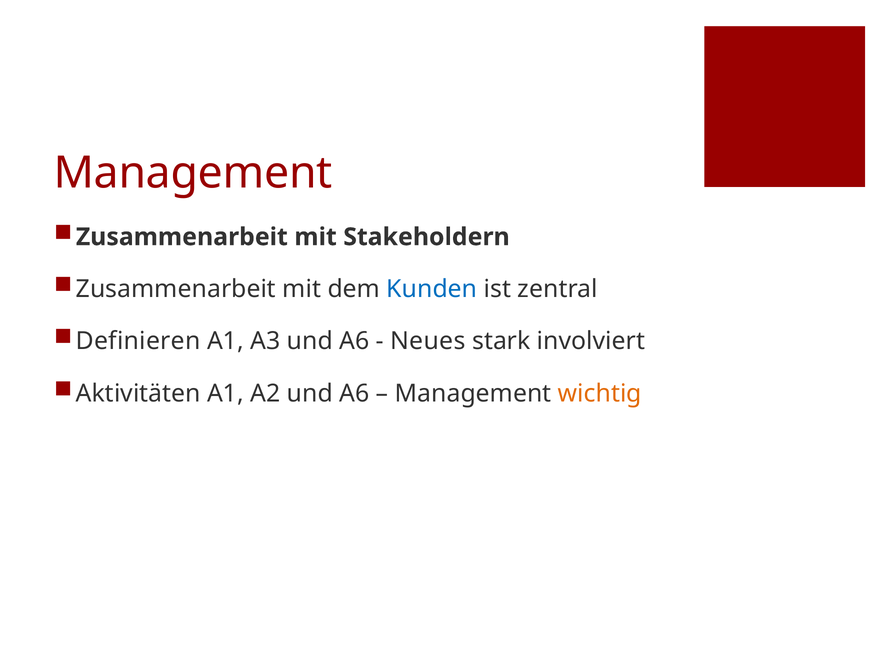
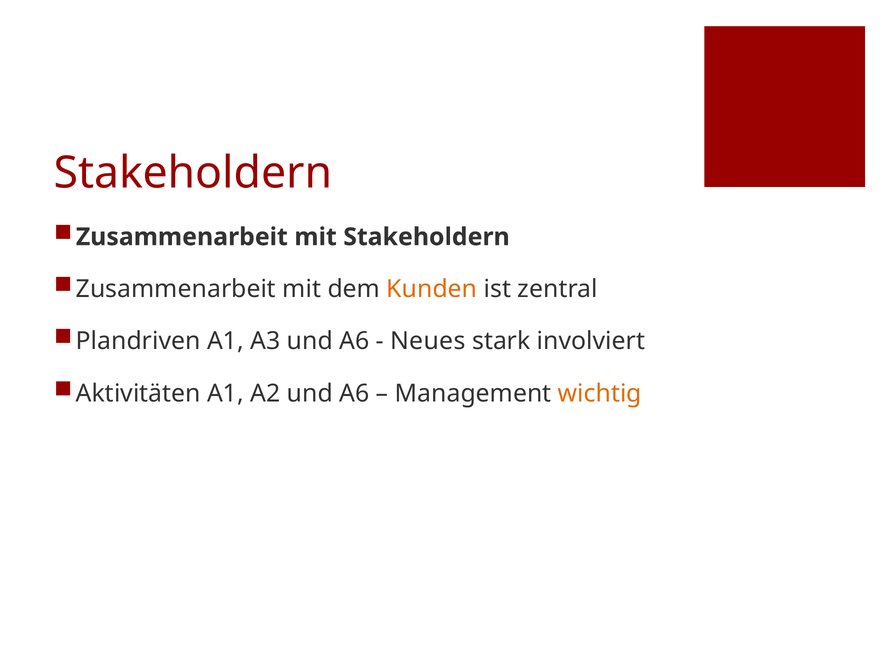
Management: Management -> Stakeholdern (193, 173)
Kunden colour: blue -> orange (432, 289)
Definieren: Definieren -> Plandriven (138, 341)
